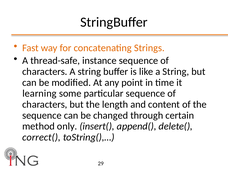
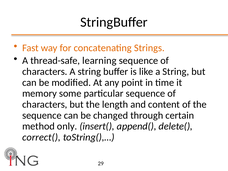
instance: instance -> learning (99, 61)
learning: learning -> memory (39, 93)
